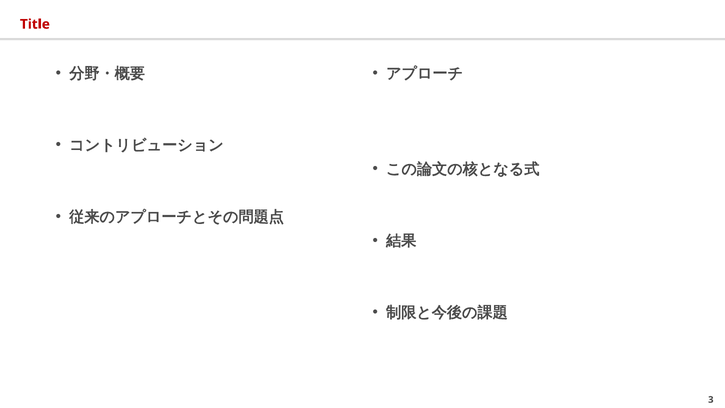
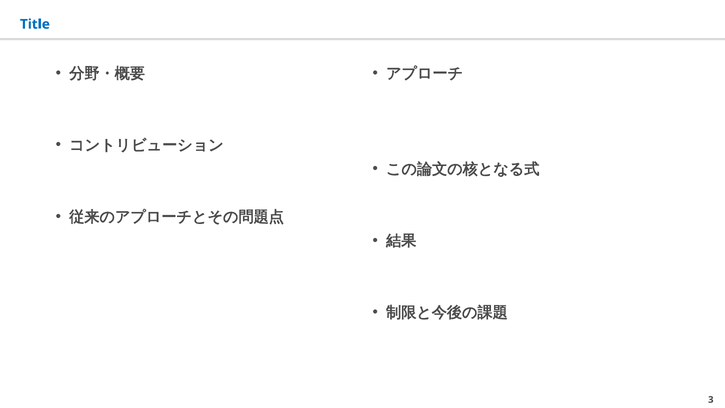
Title colour: red -> blue (35, 24)
